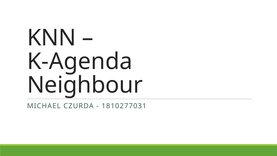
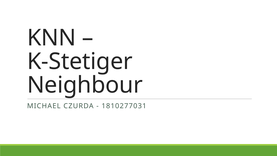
K-Agenda: K-Agenda -> K-Stetiger (80, 61)
